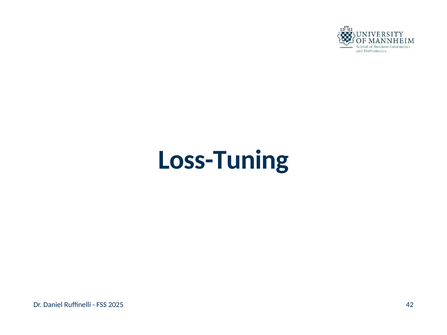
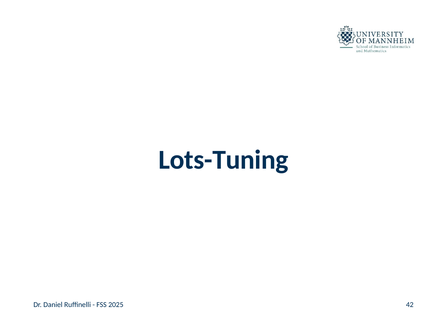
Loss-Tuning: Loss-Tuning -> Lots-Tuning (223, 160)
